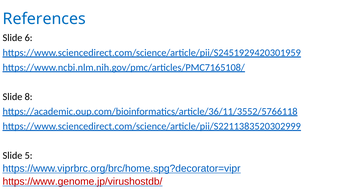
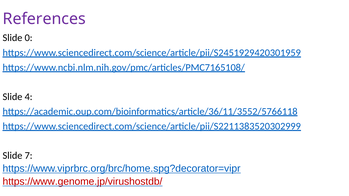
References colour: blue -> purple (44, 19)
6: 6 -> 0 (29, 38)
8: 8 -> 4 (29, 97)
5: 5 -> 7 (29, 156)
